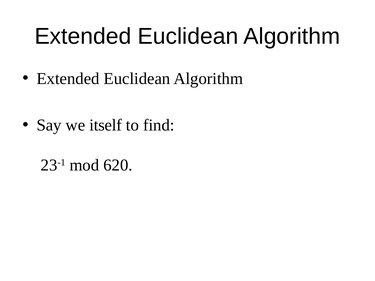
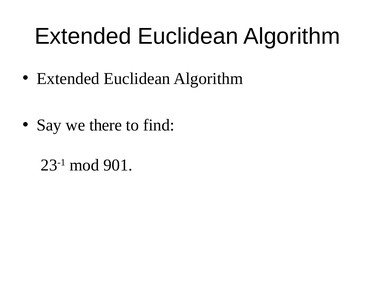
itself: itself -> there (106, 125)
620: 620 -> 901 (118, 165)
